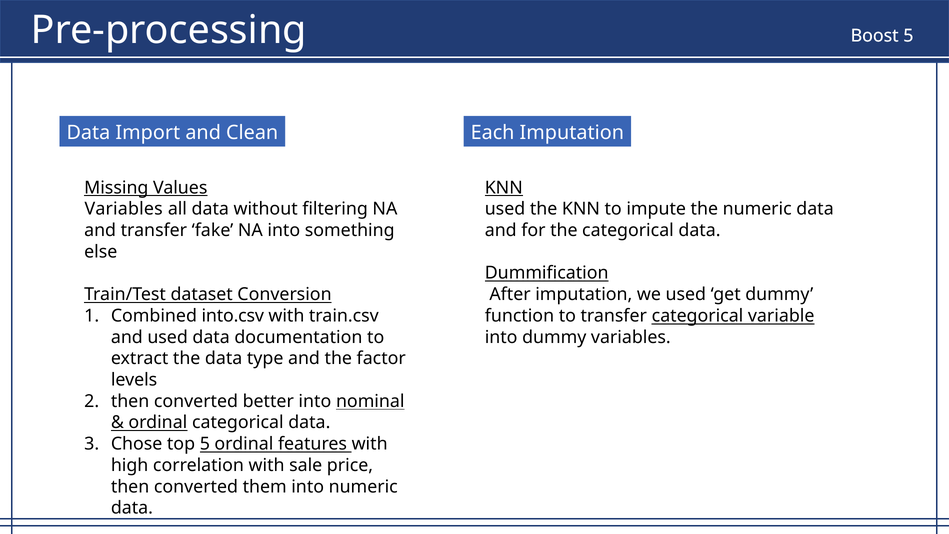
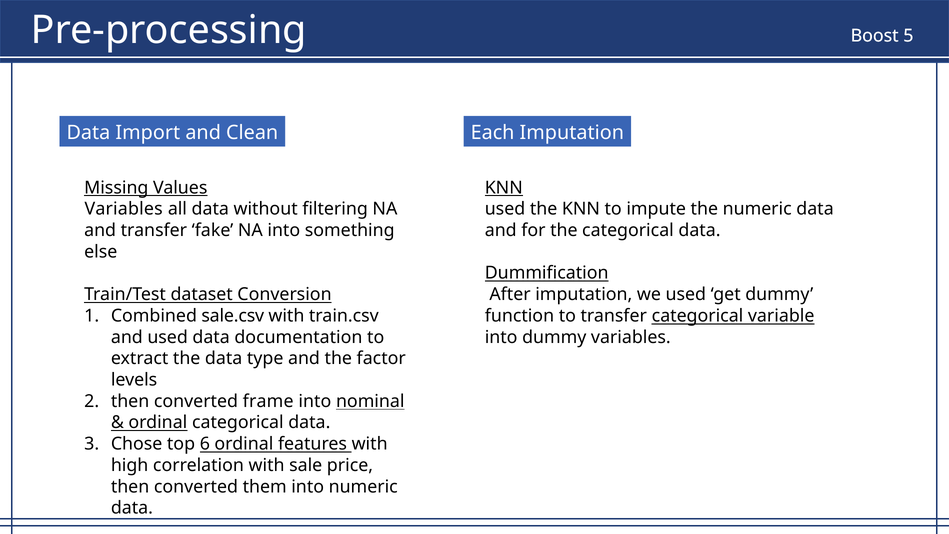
into.csv: into.csv -> sale.csv (233, 316)
better: better -> frame (268, 401)
top 5: 5 -> 6 (205, 444)
